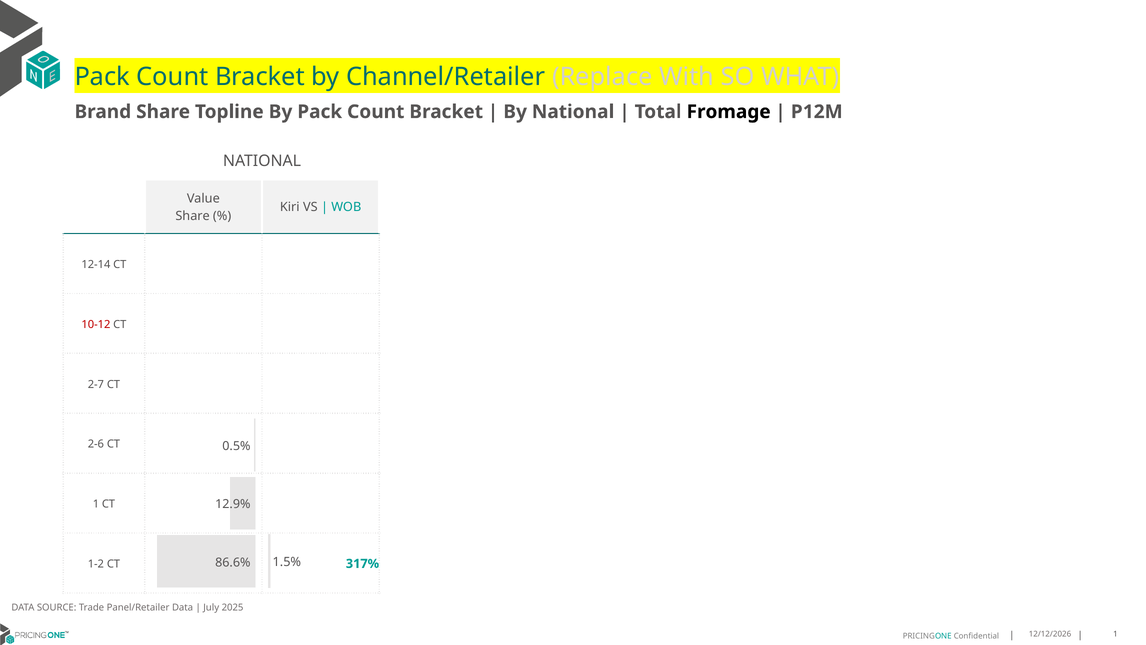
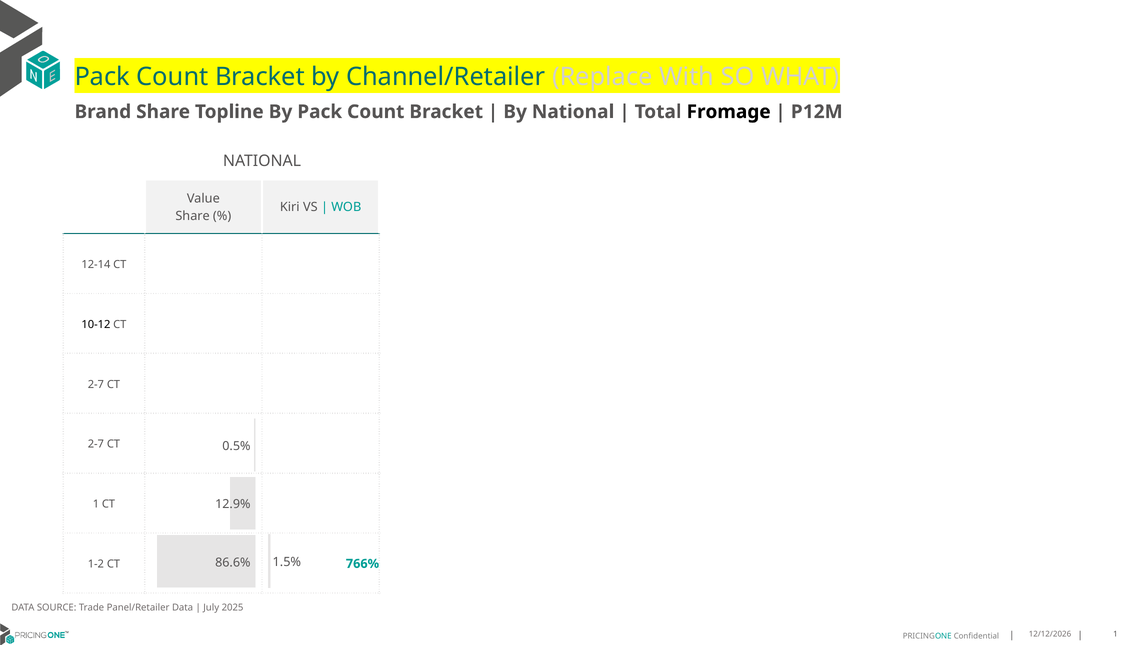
10-12 colour: red -> black (96, 324)
2-6: 2-6 -> 2-7 (96, 444)
317%: 317% -> 766% (363, 563)
